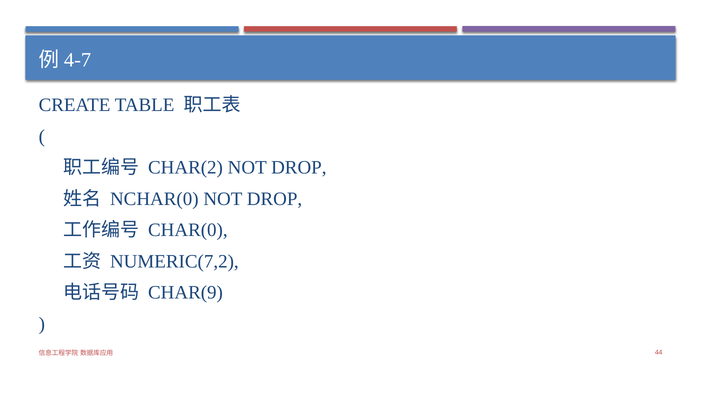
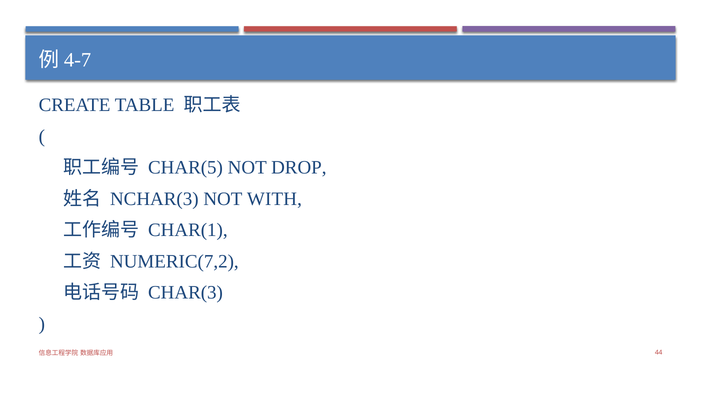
CHAR(2: CHAR(2 -> CHAR(5 (186, 168)
NCHAR(0: NCHAR(0 -> NCHAR(3 (154, 199)
DROP: DROP -> WITH (274, 199)
CHAR(0: CHAR(0 -> CHAR(1 (188, 230)
CHAR(9: CHAR(9 -> CHAR(3 (186, 293)
